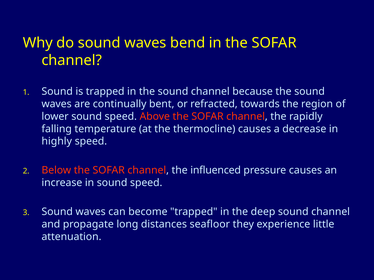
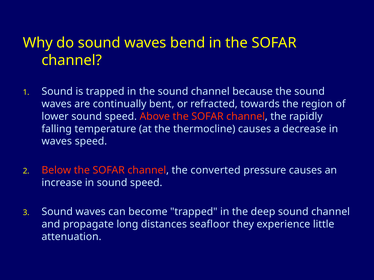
highly: highly -> waves (57, 142)
influenced: influenced -> converted (216, 171)
